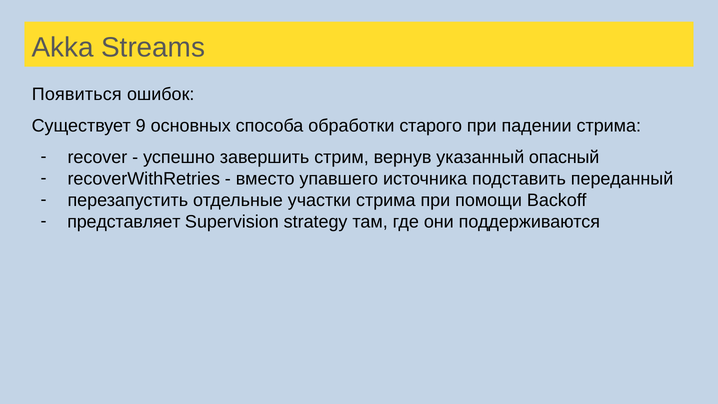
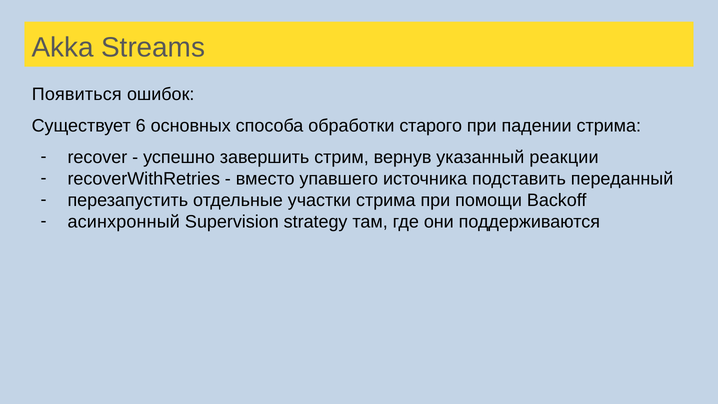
9: 9 -> 6 (141, 126)
опасный: опасный -> реакции (564, 157)
представляет: представляет -> асинхронный (124, 222)
